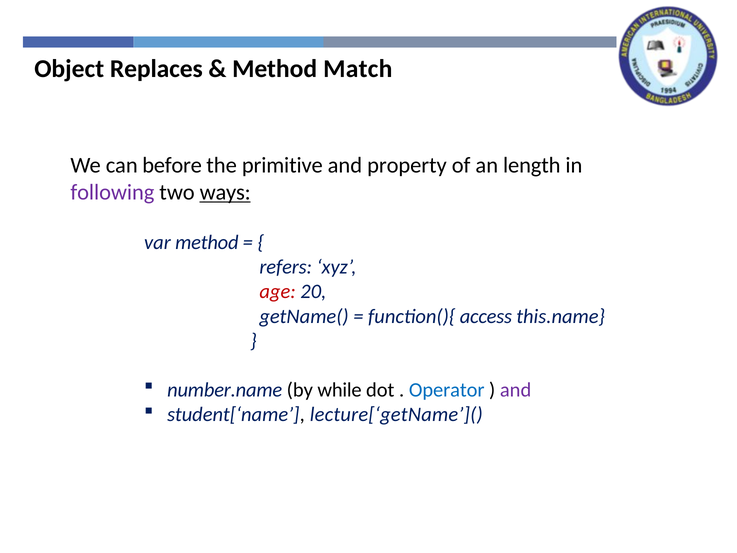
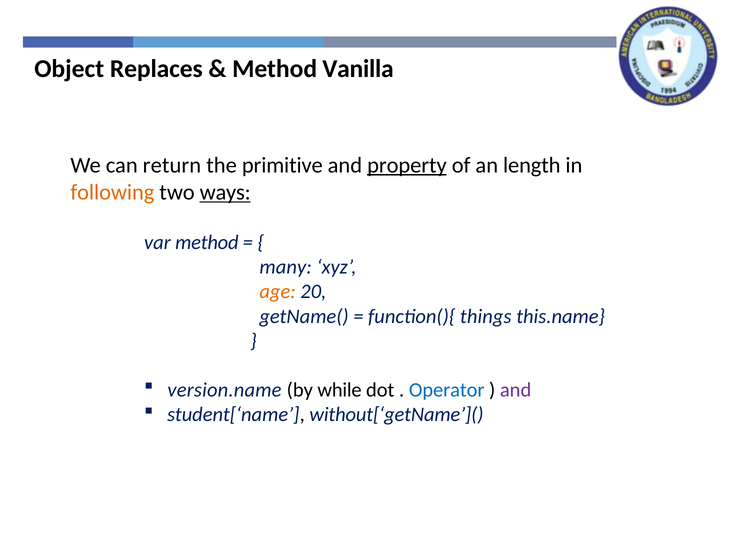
Match: Match -> Vanilla (358, 69)
before: before -> return (172, 165)
property underline: none -> present (407, 165)
following colour: purple -> orange (112, 192)
refers: refers -> many (286, 267)
age colour: red -> orange (278, 292)
access: access -> things (486, 316)
number.name: number.name -> version.name (224, 390)
lecture[‘getName’](: lecture[‘getName’]( -> without[‘getName’]( (396, 414)
